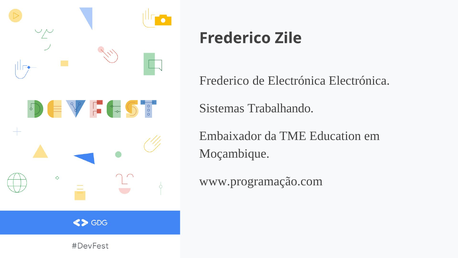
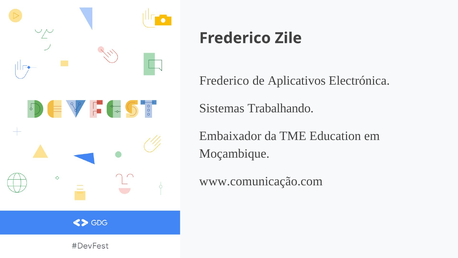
de Electrónica: Electrónica -> Aplicativos (297, 80)
www.programação.com: www.programação.com -> www.comunicação.com (261, 181)
